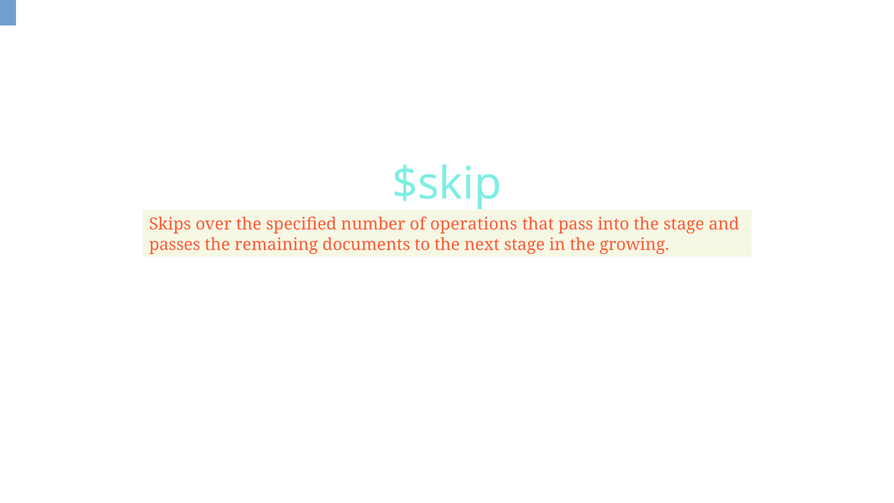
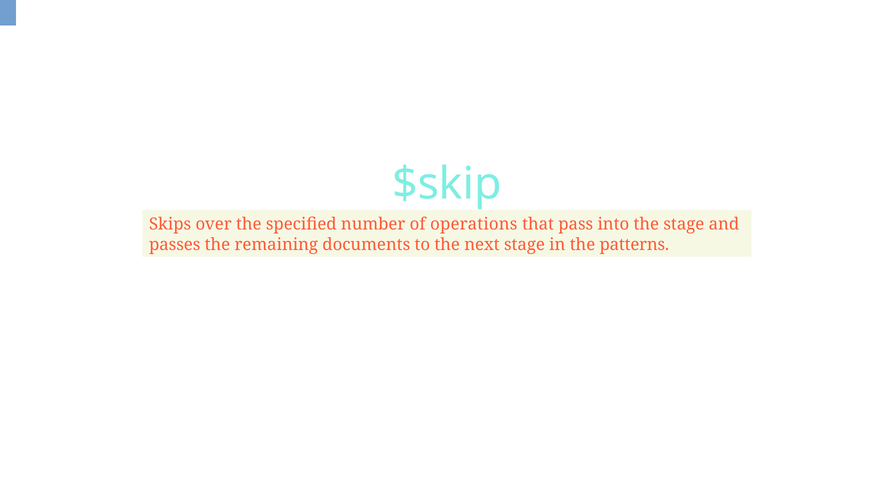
growing: growing -> patterns (634, 244)
